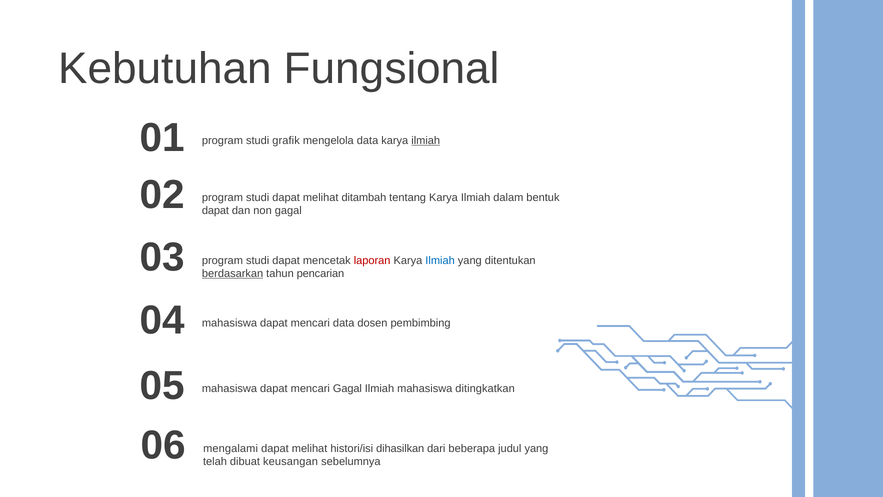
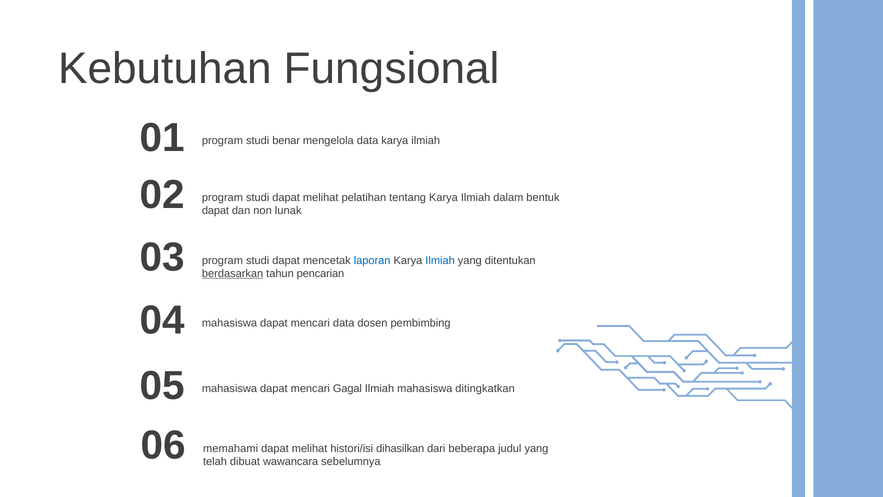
grafik: grafik -> benar (286, 140)
ilmiah underline: present -> none (426, 140)
ditambah: ditambah -> pelatihan (364, 197)
non gagal: gagal -> lunak (288, 211)
laporan colour: red -> blue (372, 260)
mengalami: mengalami -> memahami (231, 448)
keusangan: keusangan -> wawancara (291, 461)
